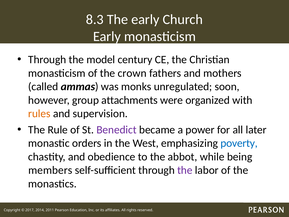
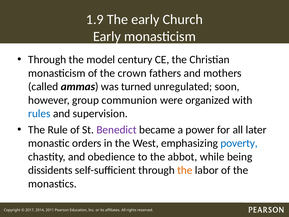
8.3: 8.3 -> 1.9 (95, 20)
monks: monks -> turned (136, 87)
attachments: attachments -> communion (129, 100)
rules colour: orange -> blue (39, 114)
members: members -> dissidents (50, 170)
the colour: purple -> orange (185, 170)
